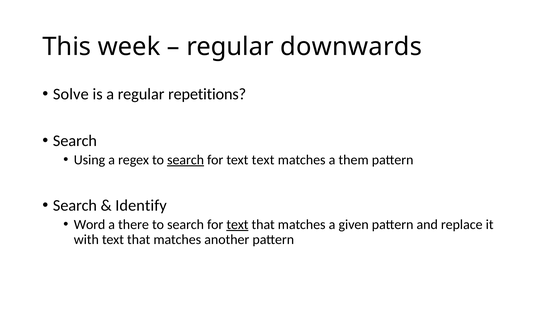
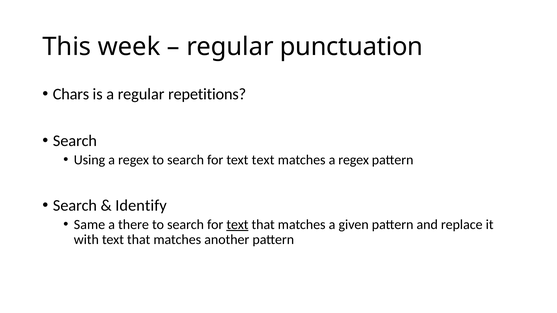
downwards: downwards -> punctuation (351, 47)
Solve: Solve -> Chars (71, 94)
search underline: present -> none (186, 160)
matches a them: them -> regex (354, 160)
Word: Word -> Same (89, 225)
